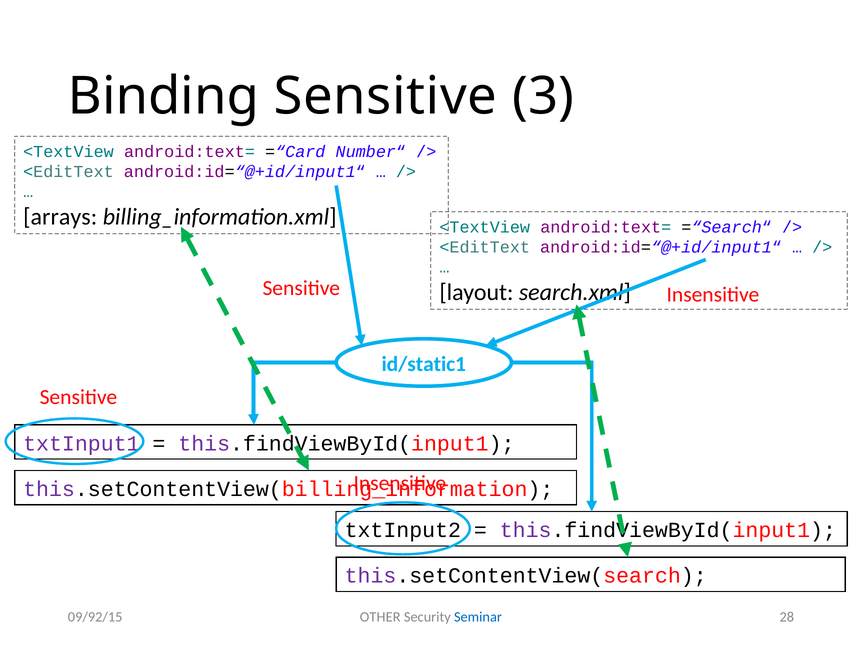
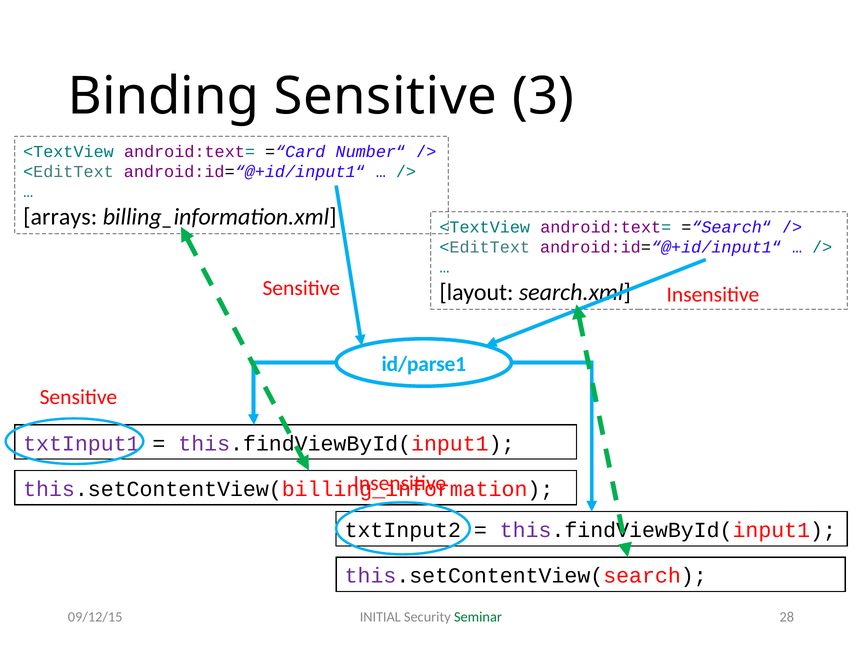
id/static1: id/static1 -> id/parse1 (424, 364)
OTHER: OTHER -> INITIAL (380, 617)
Seminar colour: blue -> green (478, 617)
09/92/15: 09/92/15 -> 09/12/15 (95, 617)
